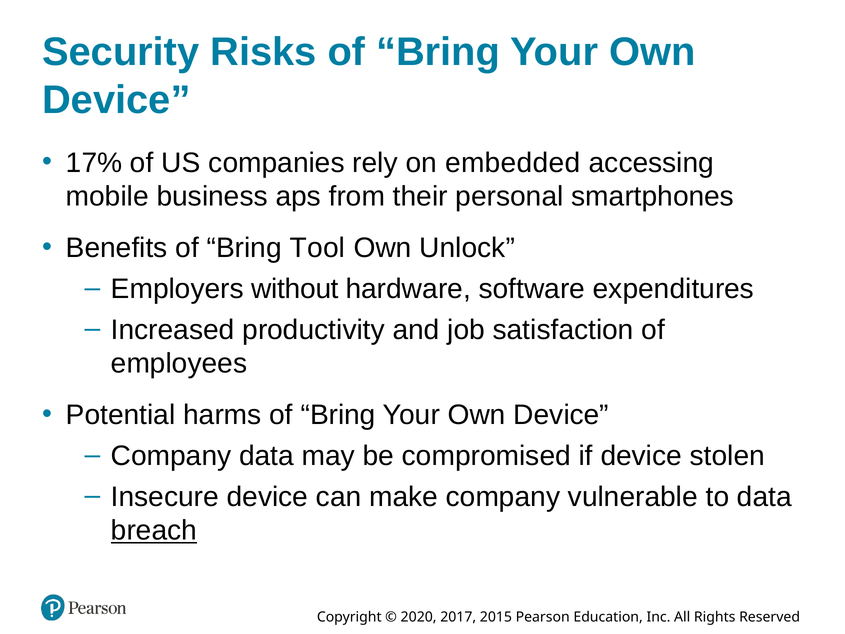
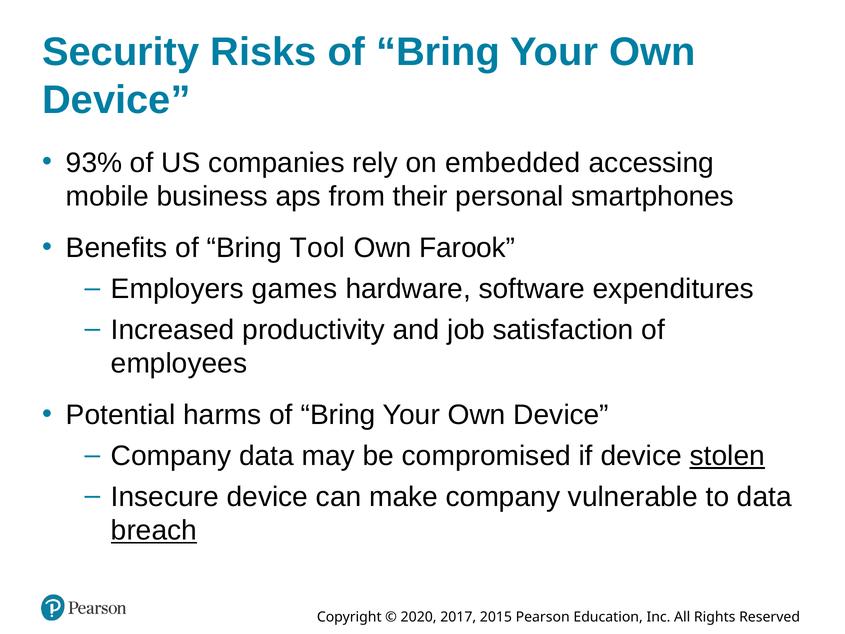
17%: 17% -> 93% (94, 163)
Unlock: Unlock -> Farook (467, 248)
without: without -> games (295, 289)
stolen underline: none -> present (727, 456)
